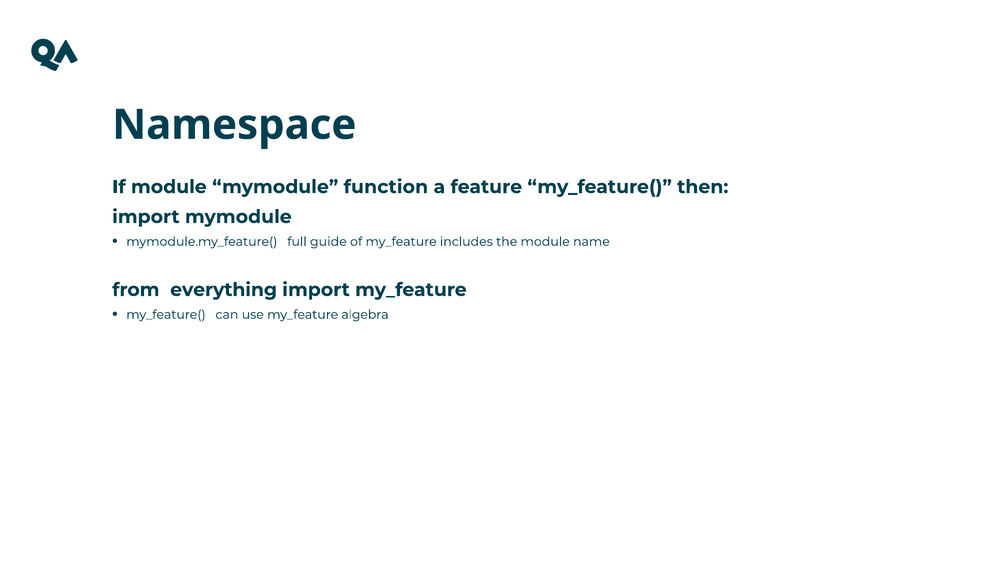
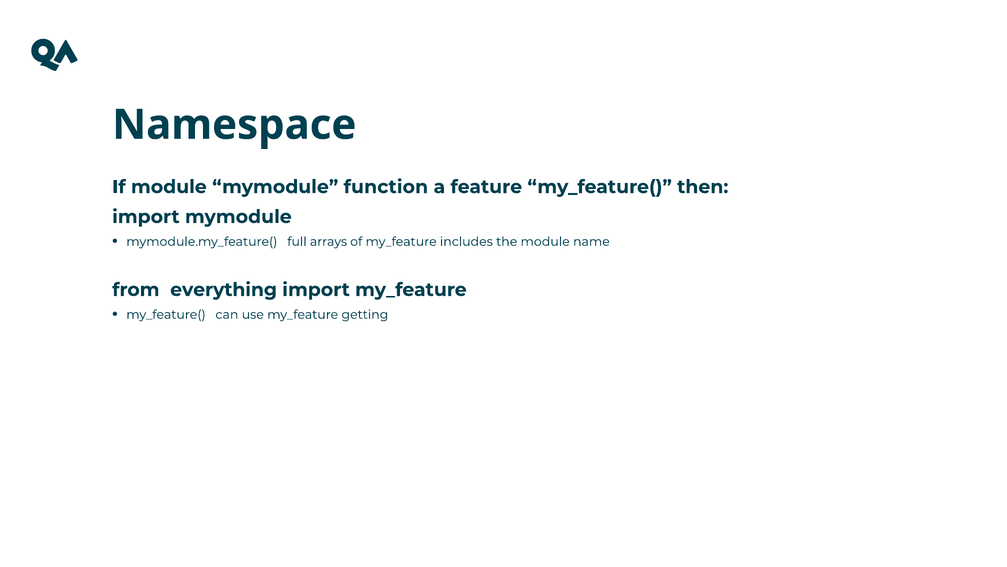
guide: guide -> arrays (328, 241)
algebra: algebra -> getting (365, 314)
